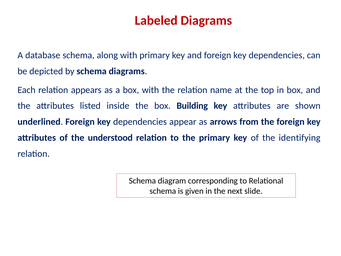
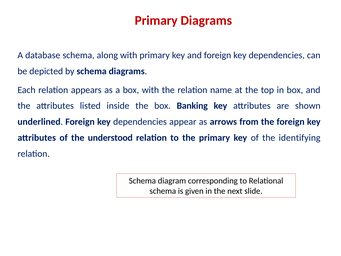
Labeled: Labeled -> Primary (156, 20)
Building: Building -> Banking (192, 106)
